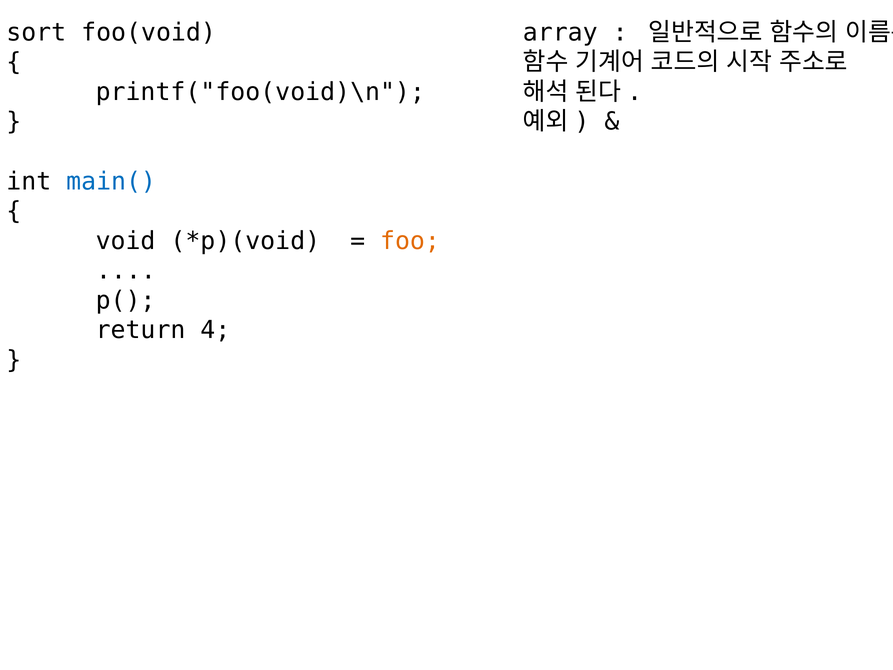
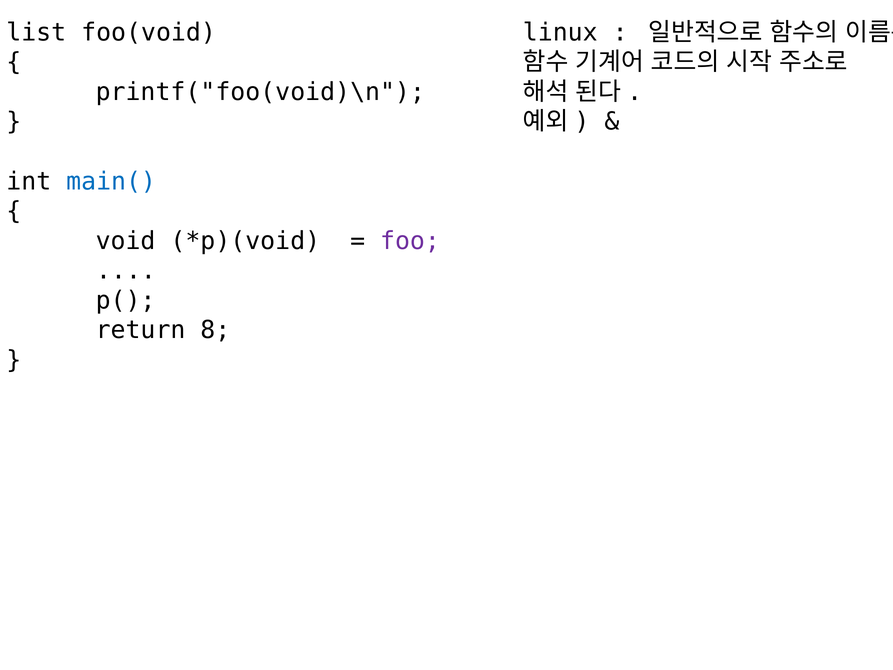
sort: sort -> list (36, 32)
array: array -> linux (560, 32)
foo colour: orange -> purple (410, 241)
4: 4 -> 8 (215, 330)
